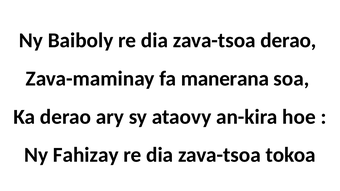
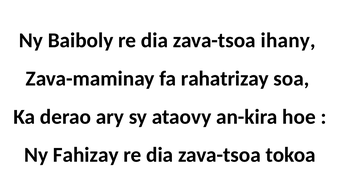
zava-tsoa derao: derao -> ihany (288, 40)
manerana: manerana -> rahatrizay (225, 79)
